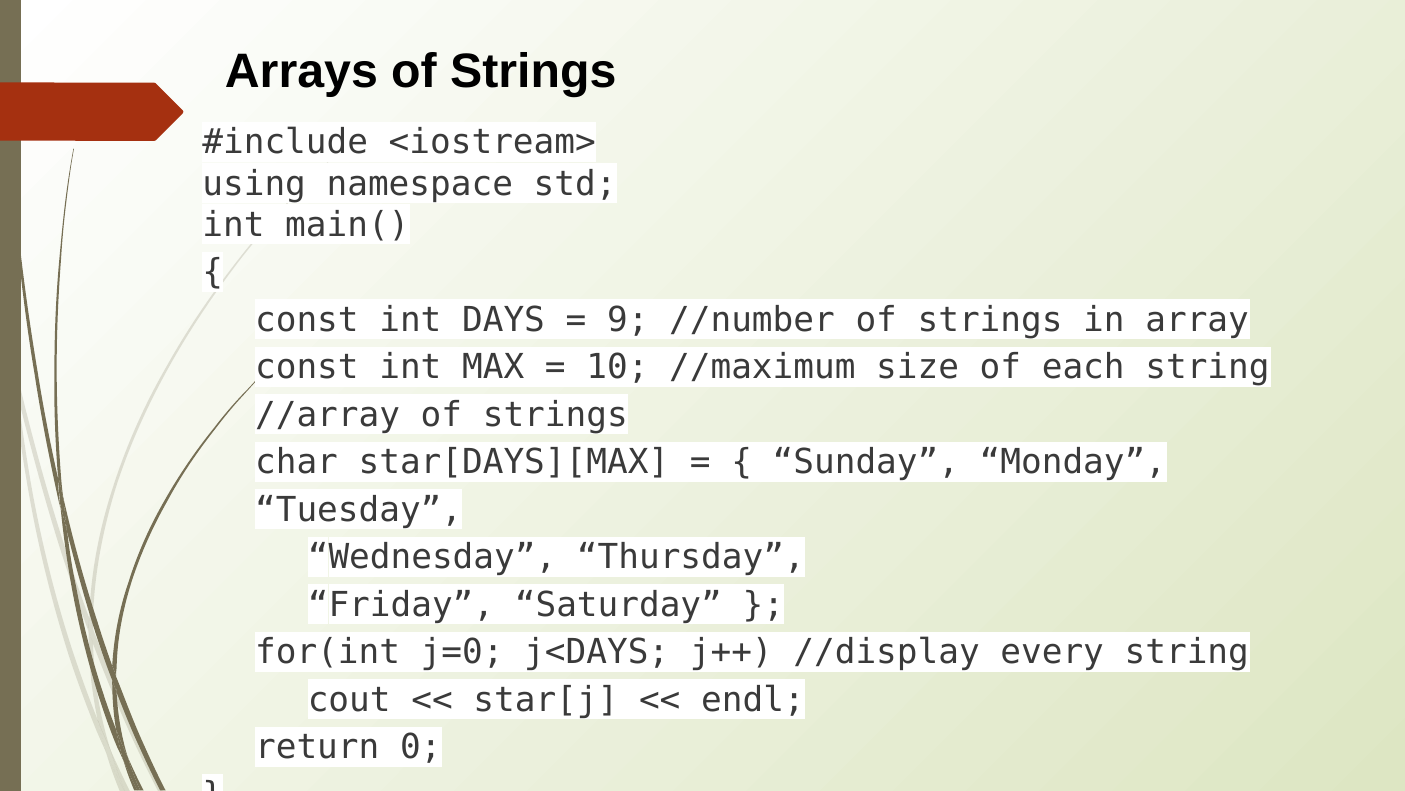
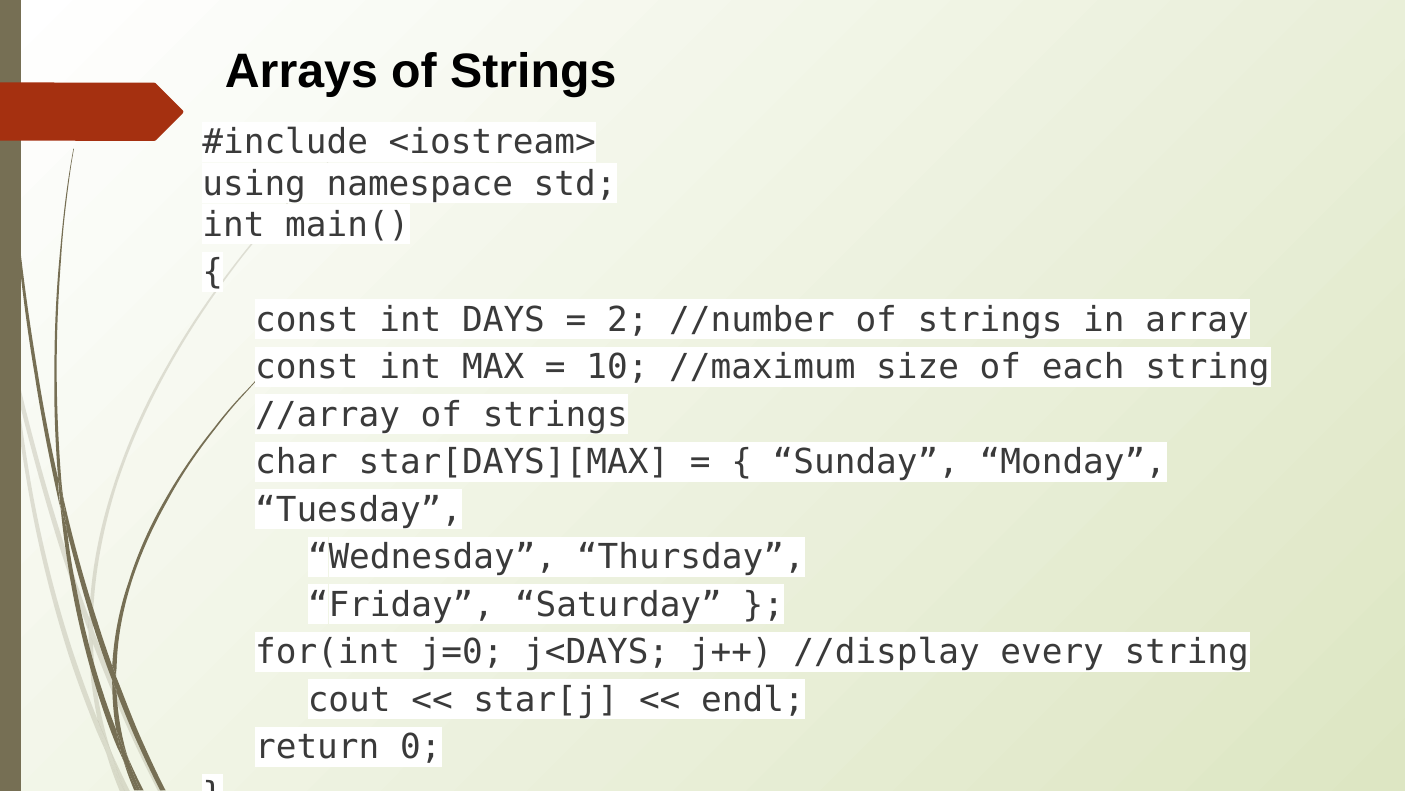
9: 9 -> 2 (628, 320)
